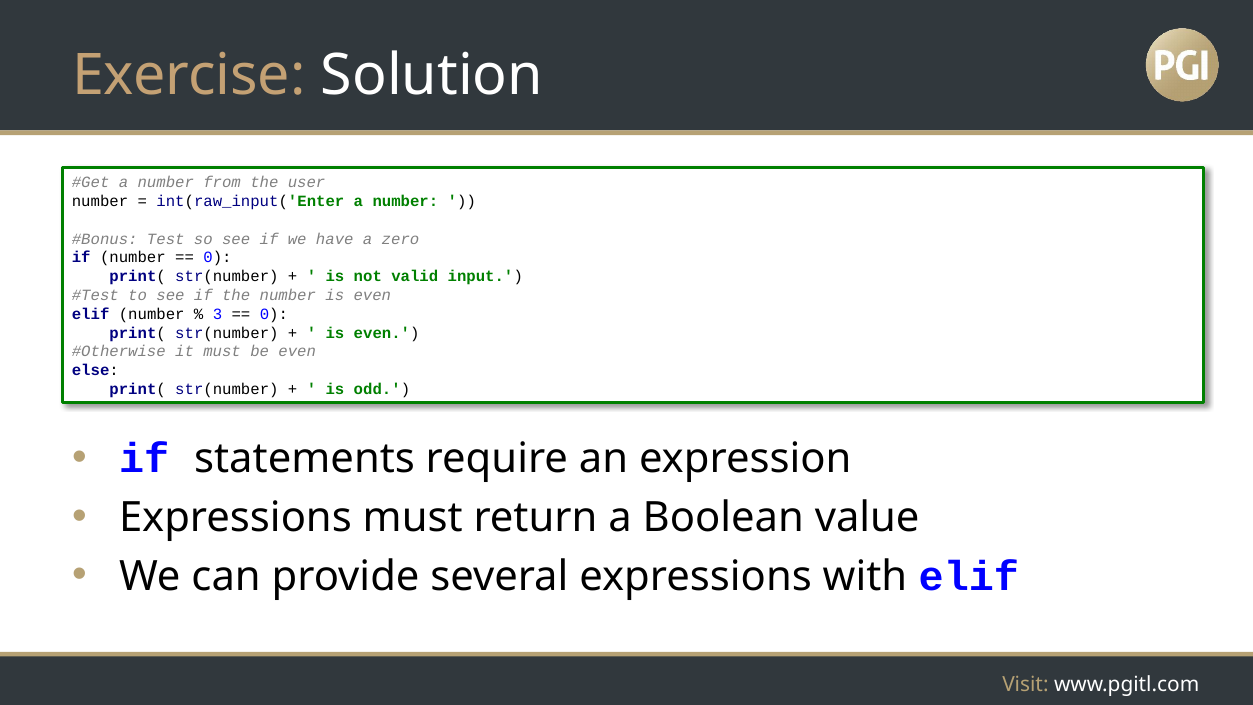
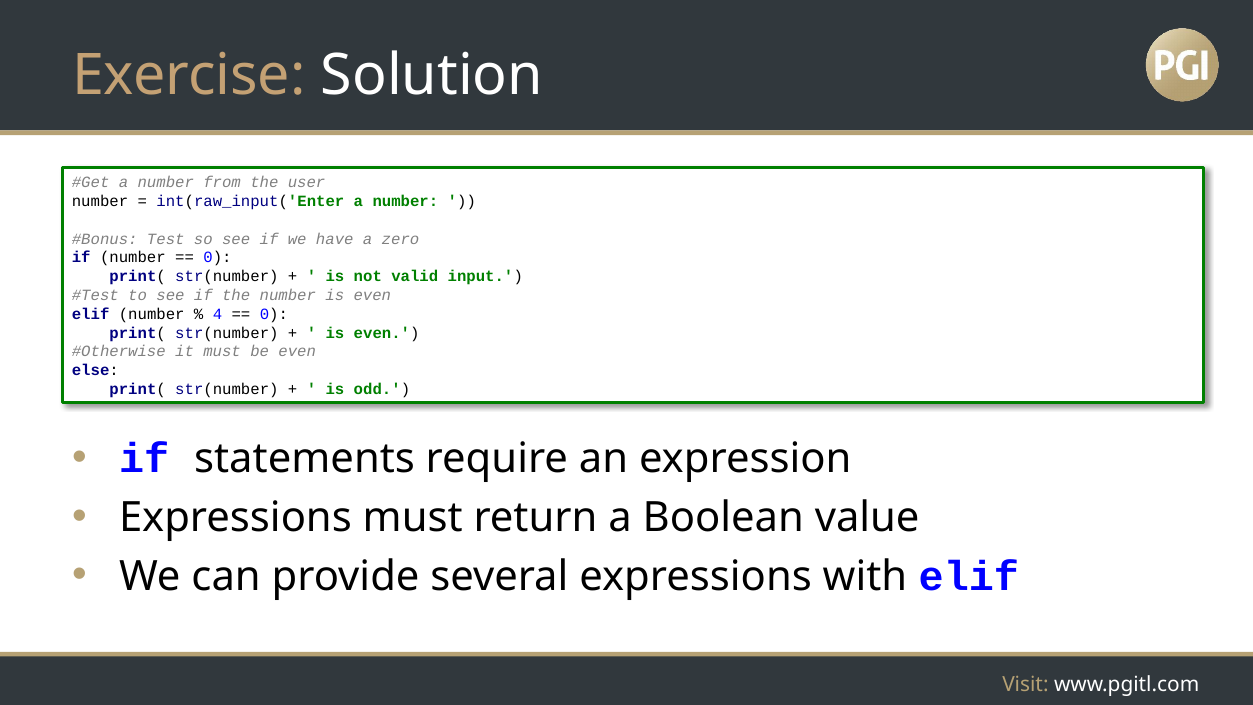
3: 3 -> 4 (218, 314)
